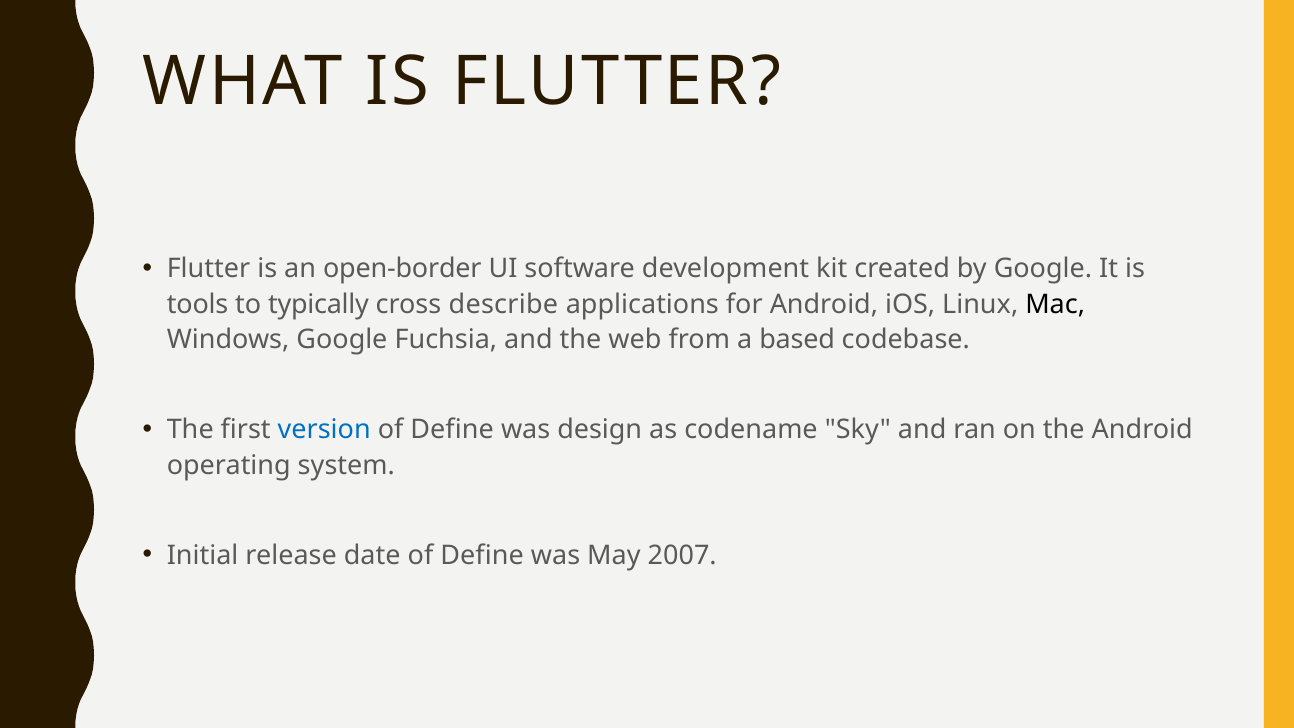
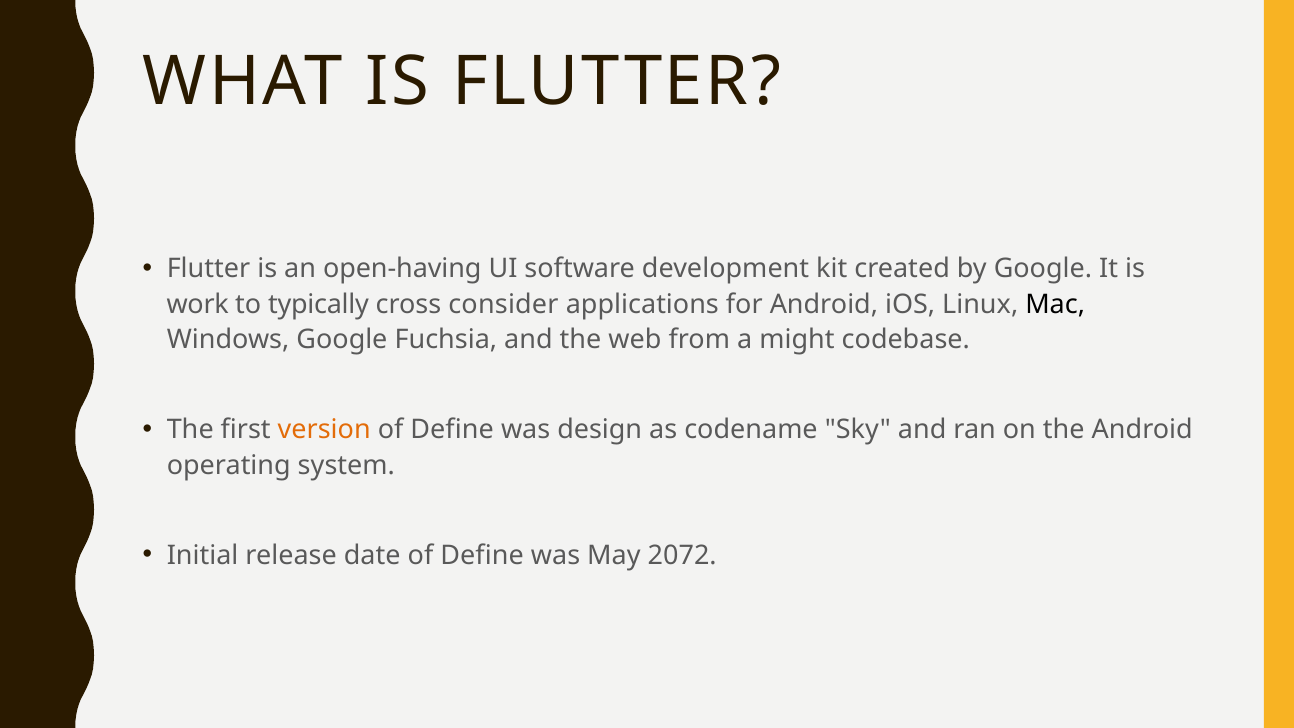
open-border: open-border -> open-having (402, 269)
tools: tools -> work (198, 304)
describe: describe -> consider (503, 304)
based: based -> might (797, 340)
version colour: blue -> orange (324, 430)
2007: 2007 -> 2072 (682, 556)
